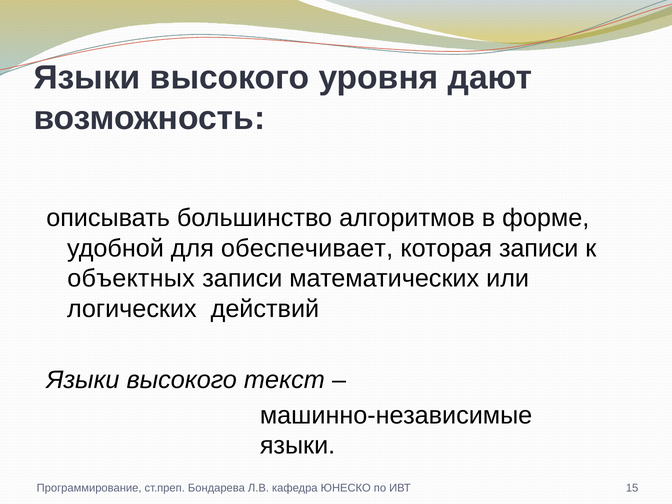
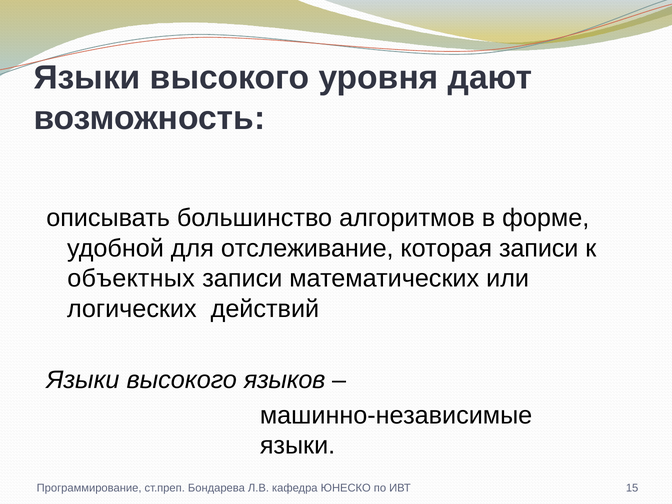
обеспечивает: обеспечивает -> отслеживание (307, 248)
текст: текст -> языков (285, 380)
